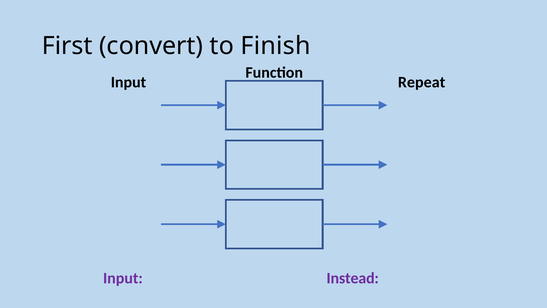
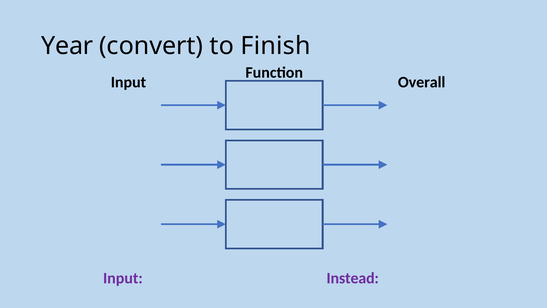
First: First -> Year (67, 46)
Repeat: Repeat -> Overall (422, 82)
